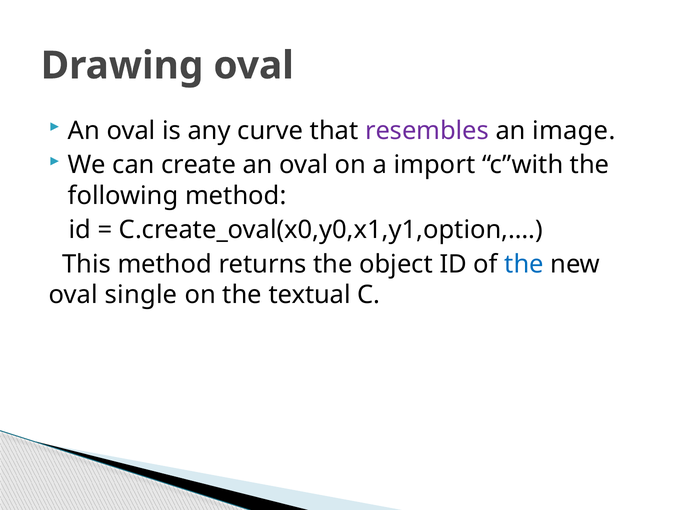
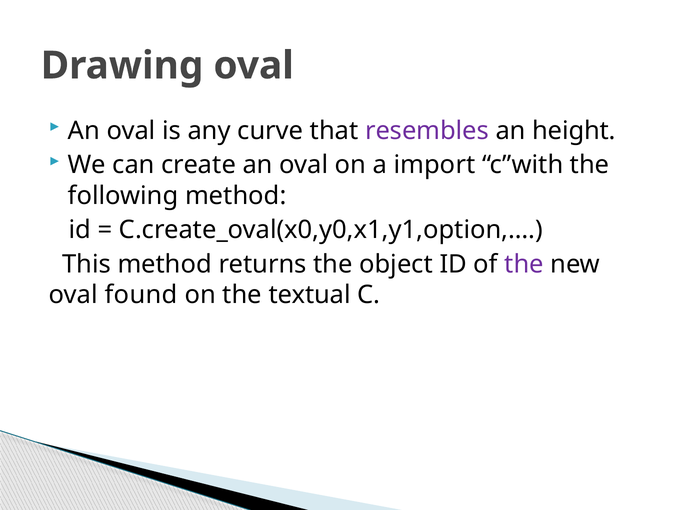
image: image -> height (574, 131)
the colour: blue -> purple (524, 265)
single: single -> found (141, 295)
